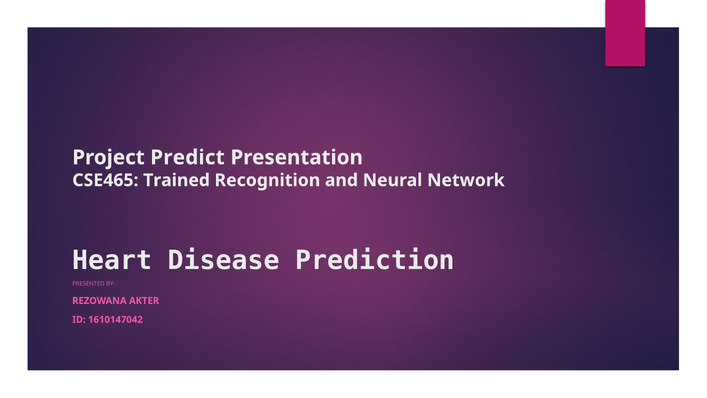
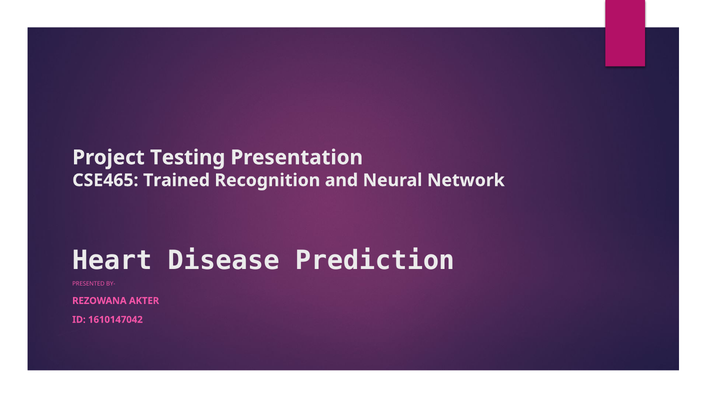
Predict: Predict -> Testing (188, 157)
